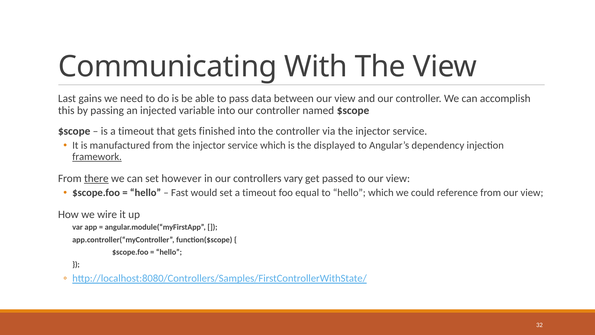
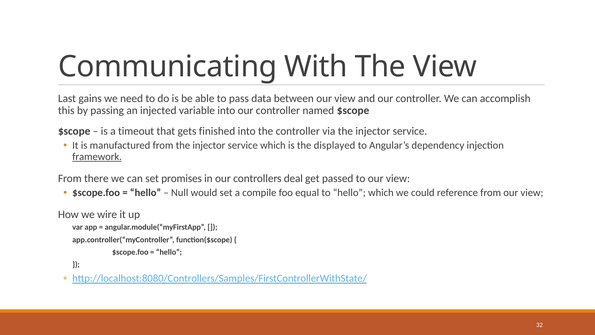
there underline: present -> none (96, 178)
however: however -> promises (182, 178)
vary: vary -> deal (293, 178)
Fast: Fast -> Null (180, 192)
set a timeout: timeout -> compile (259, 192)
